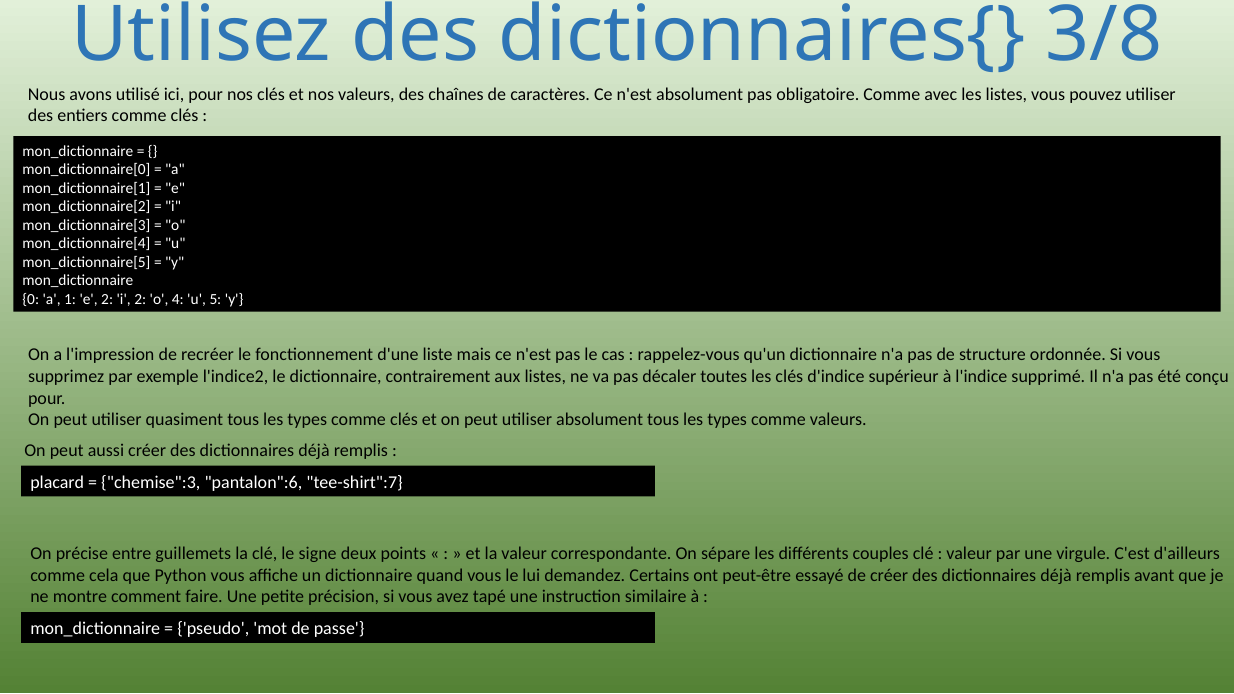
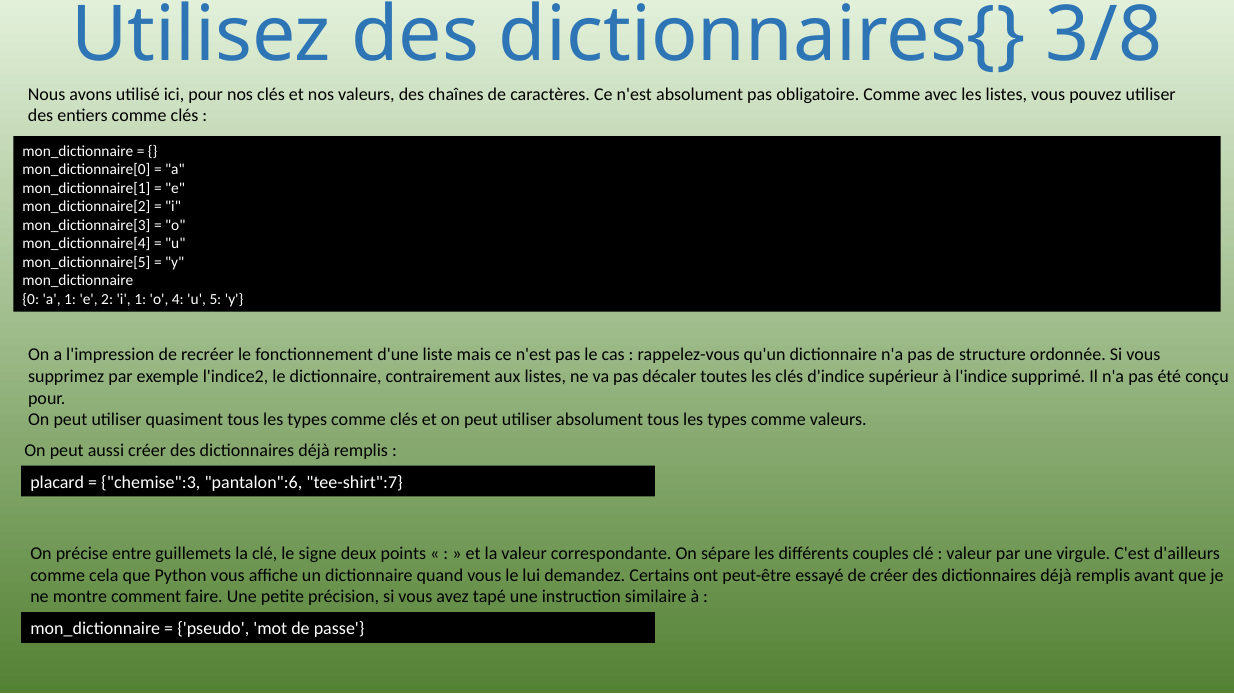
i 2: 2 -> 1 (140, 299)
